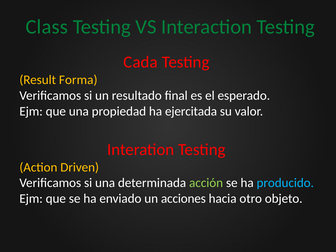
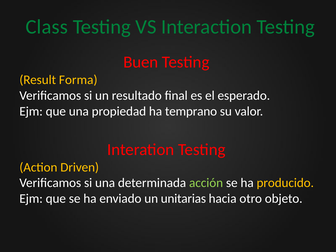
Cada: Cada -> Buen (141, 62)
ejercitada: ejercitada -> temprano (191, 111)
producido colour: light blue -> yellow (285, 183)
acciones: acciones -> unitarias (183, 199)
